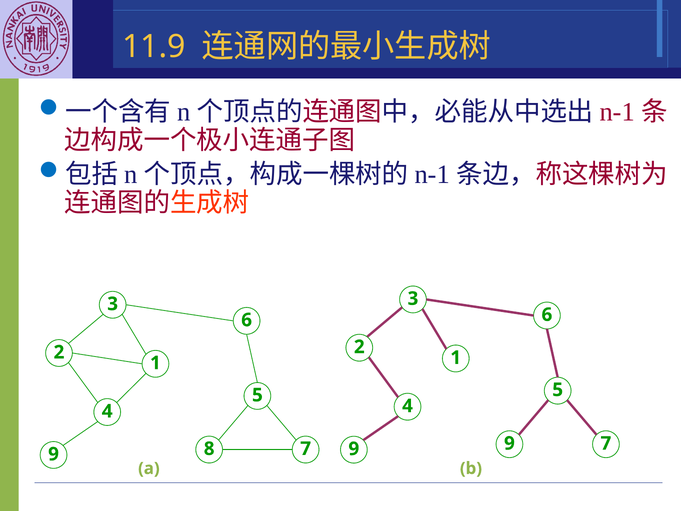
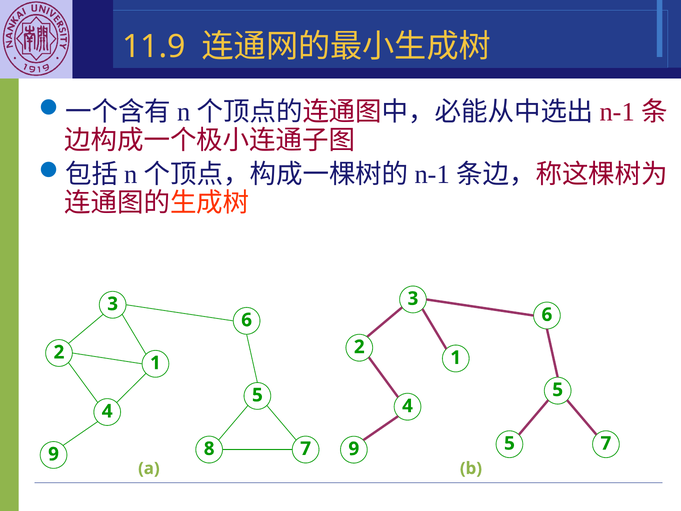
9 9: 9 -> 5 (509, 443)
